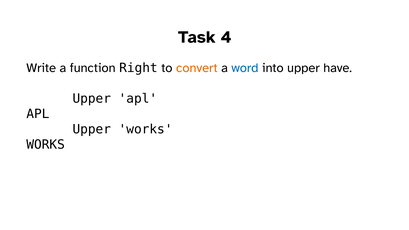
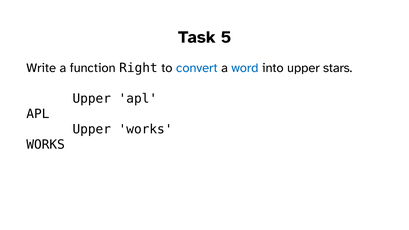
4: 4 -> 5 (226, 37)
convert colour: orange -> blue (197, 68)
have: have -> stars (338, 68)
